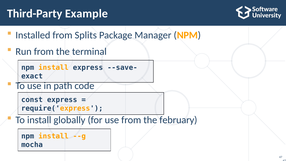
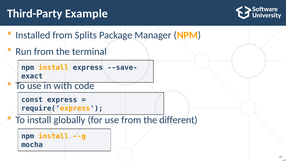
path: path -> with (63, 86)
february: february -> different (178, 120)
